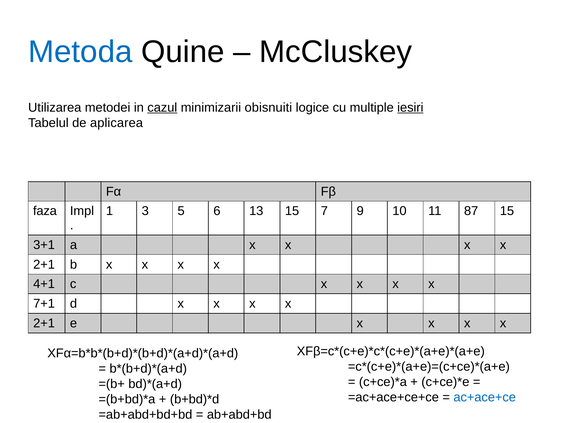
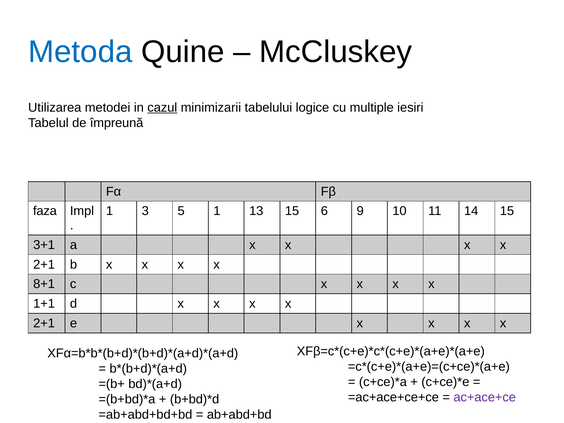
obisnuiti: obisnuiti -> tabelului (268, 108)
iesiri underline: present -> none (410, 108)
aplicarea: aplicarea -> împreună (117, 123)
5 6: 6 -> 1 (217, 211)
7: 7 -> 6 (324, 211)
87: 87 -> 14 (471, 211)
4+1: 4+1 -> 8+1 (44, 284)
7+1: 7+1 -> 1+1 (44, 304)
ac+ace+ce colour: blue -> purple (485, 397)
